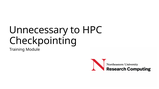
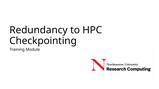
Unnecessary: Unnecessary -> Redundancy (39, 30)
